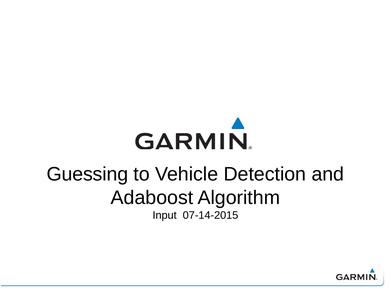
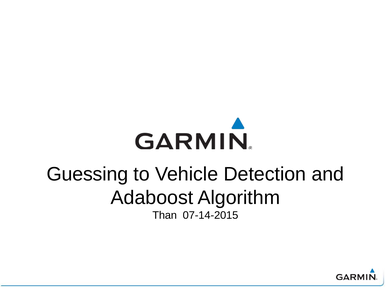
Input: Input -> Than (165, 215)
